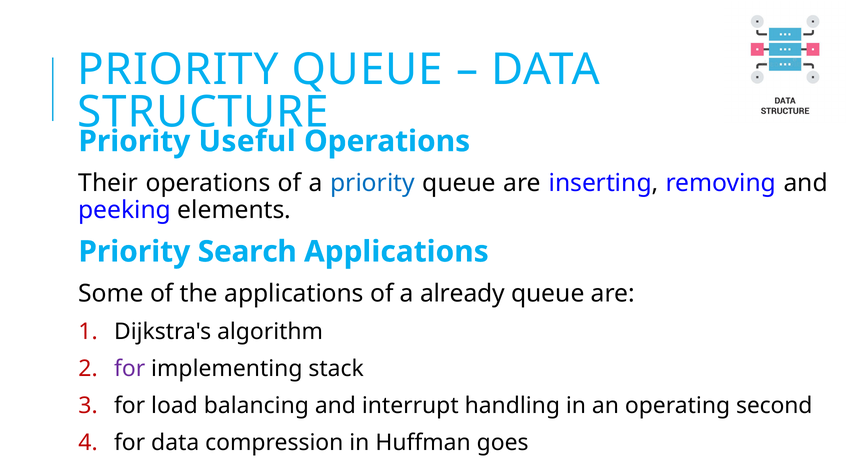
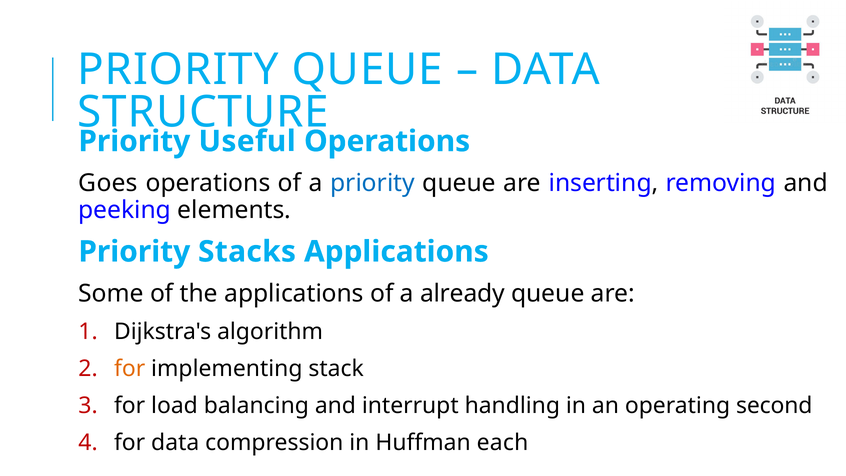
Their: Their -> Goes (108, 183)
Search: Search -> Stacks (247, 252)
for colour: purple -> orange (130, 369)
goes: goes -> each (503, 443)
